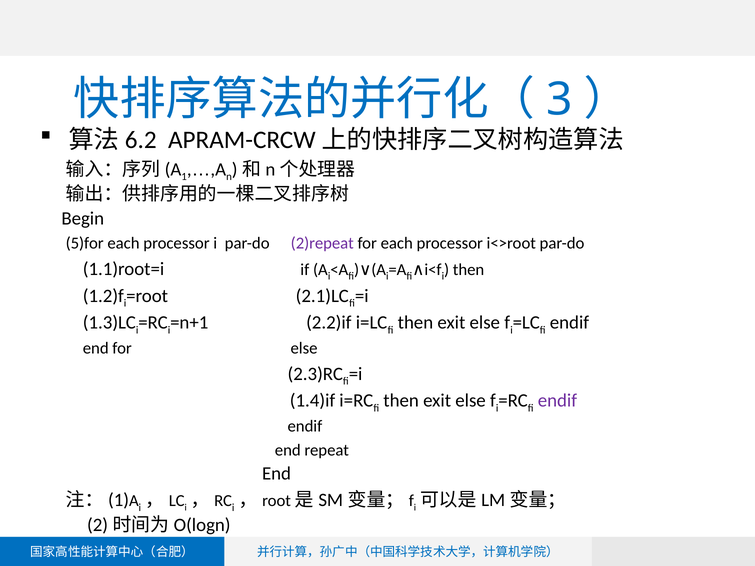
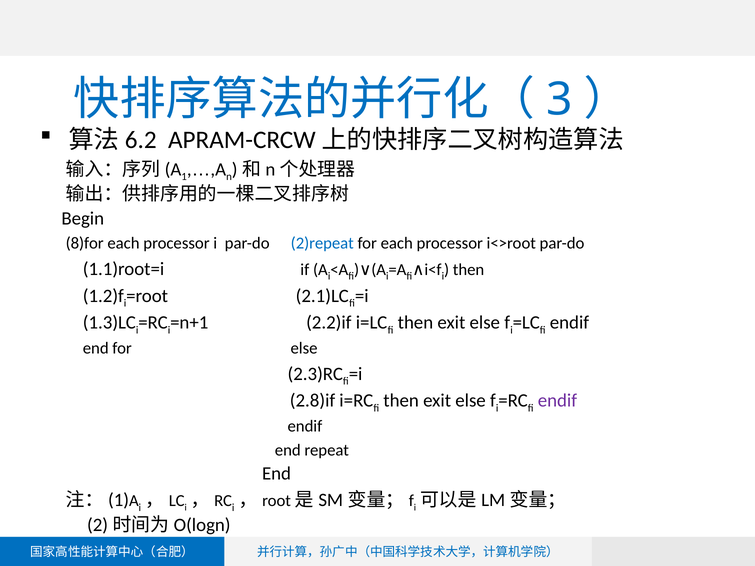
5)for: 5)for -> 8)for (85, 243)
2)repeat colour: purple -> blue (322, 243)
1.4)if: 1.4)if -> 2.8)if (313, 401)
